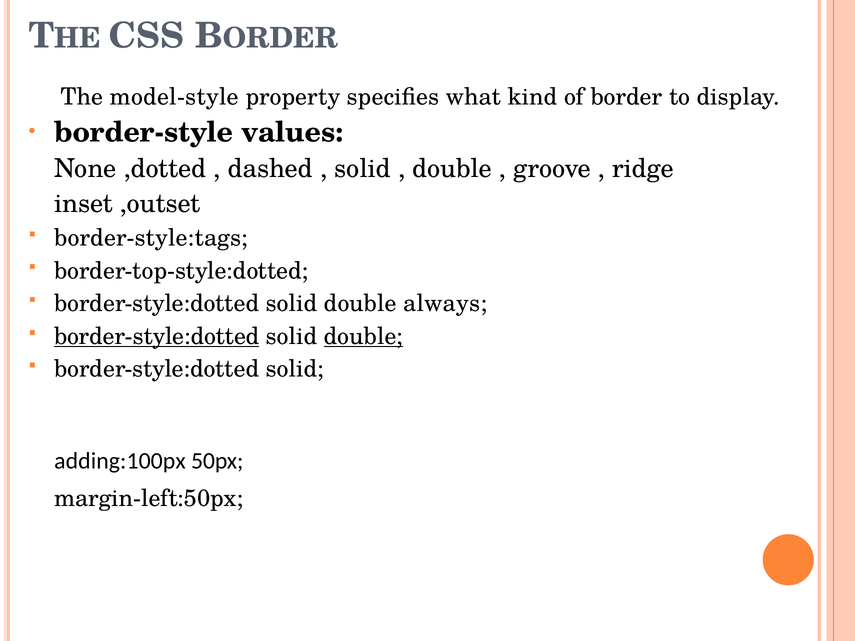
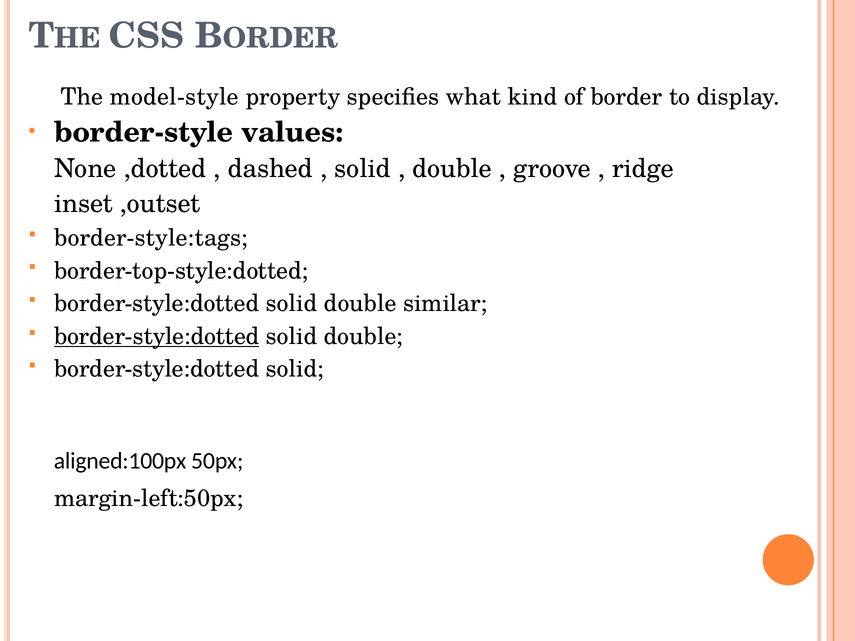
always: always -> similar (445, 304)
double underline: present -> none (363, 336)
adding:100px: adding:100px -> aligned:100px (120, 461)
